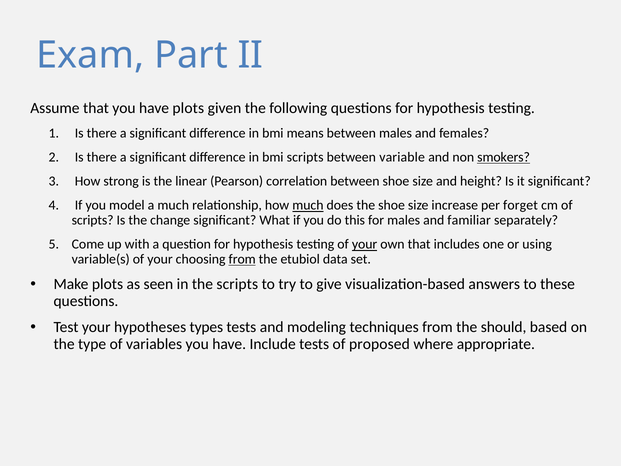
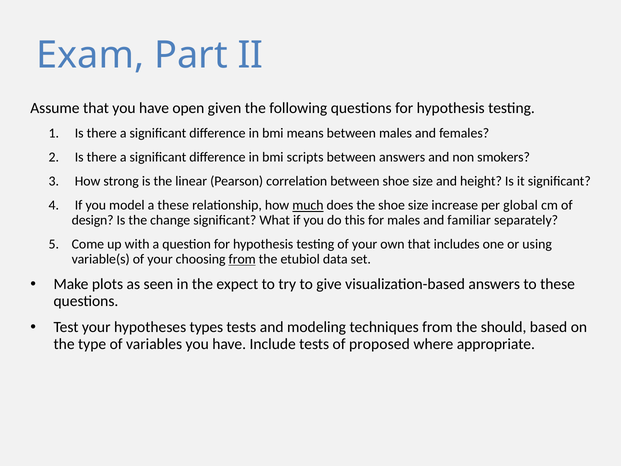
have plots: plots -> open (188, 108)
between variable: variable -> answers (402, 157)
smokers underline: present -> none (504, 157)
a much: much -> these (173, 205)
forget: forget -> global (520, 205)
scripts: scripts -> design (93, 220)
your underline: present -> none (365, 244)
the scripts: scripts -> expect (237, 284)
